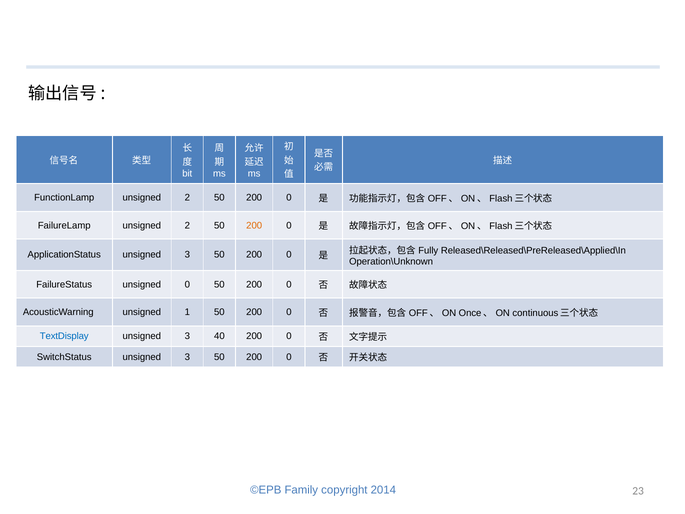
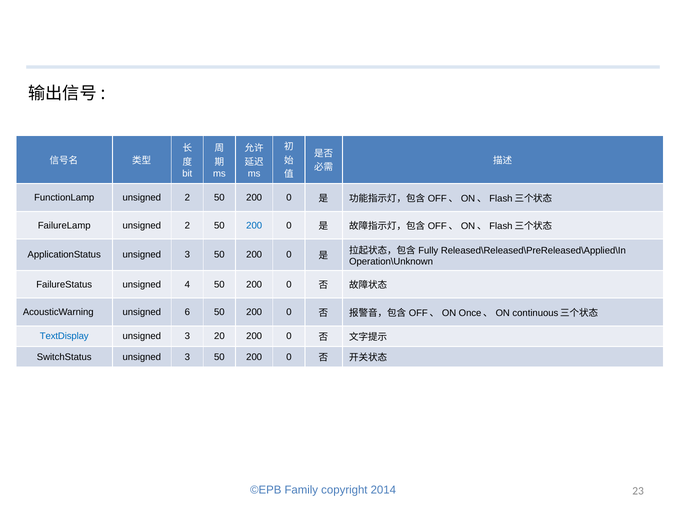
200 colour: orange -> blue (254, 225)
unsigned 0: 0 -> 4 (187, 284)
1: 1 -> 6 (187, 312)
40: 40 -> 20 (219, 336)
